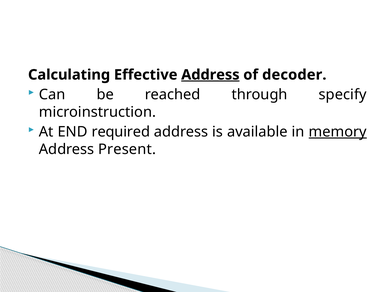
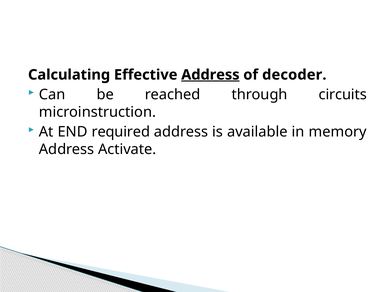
specify: specify -> circuits (343, 95)
memory underline: present -> none (338, 132)
Present: Present -> Activate (127, 149)
